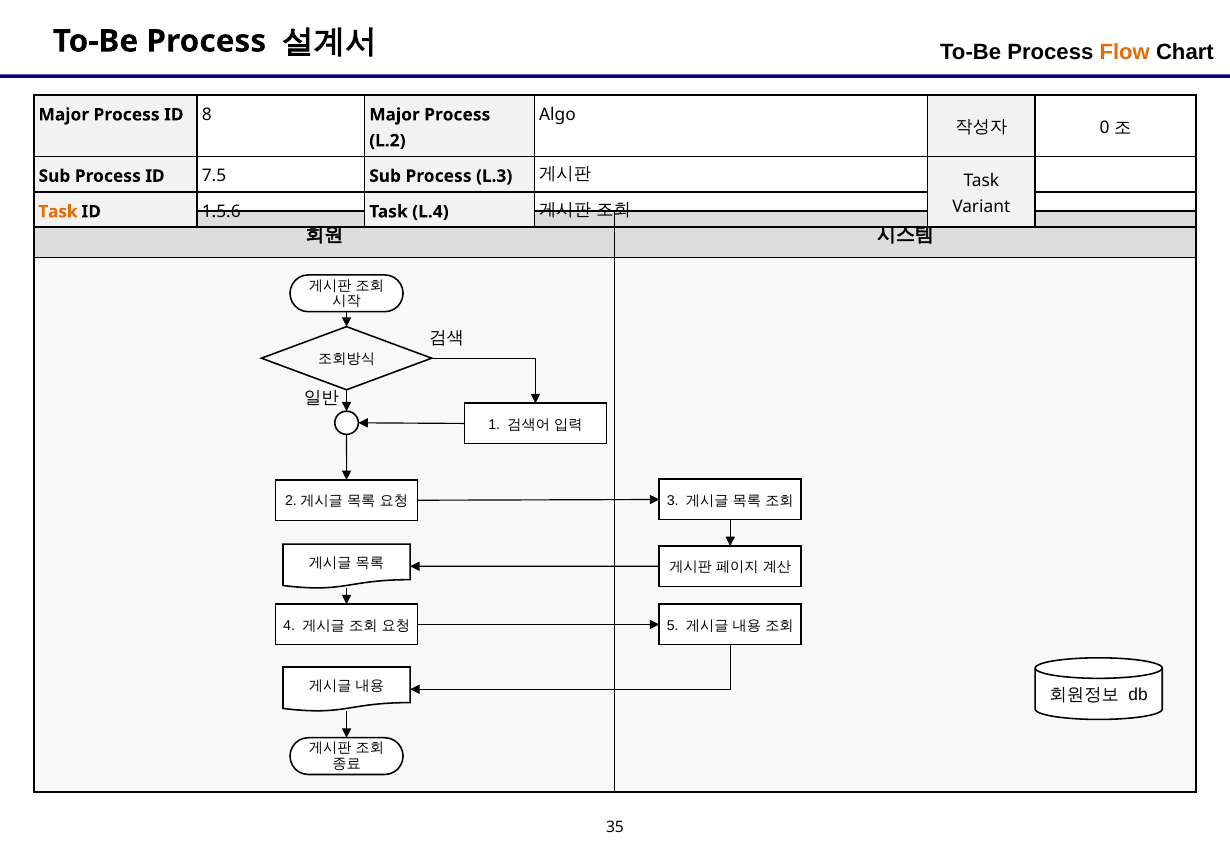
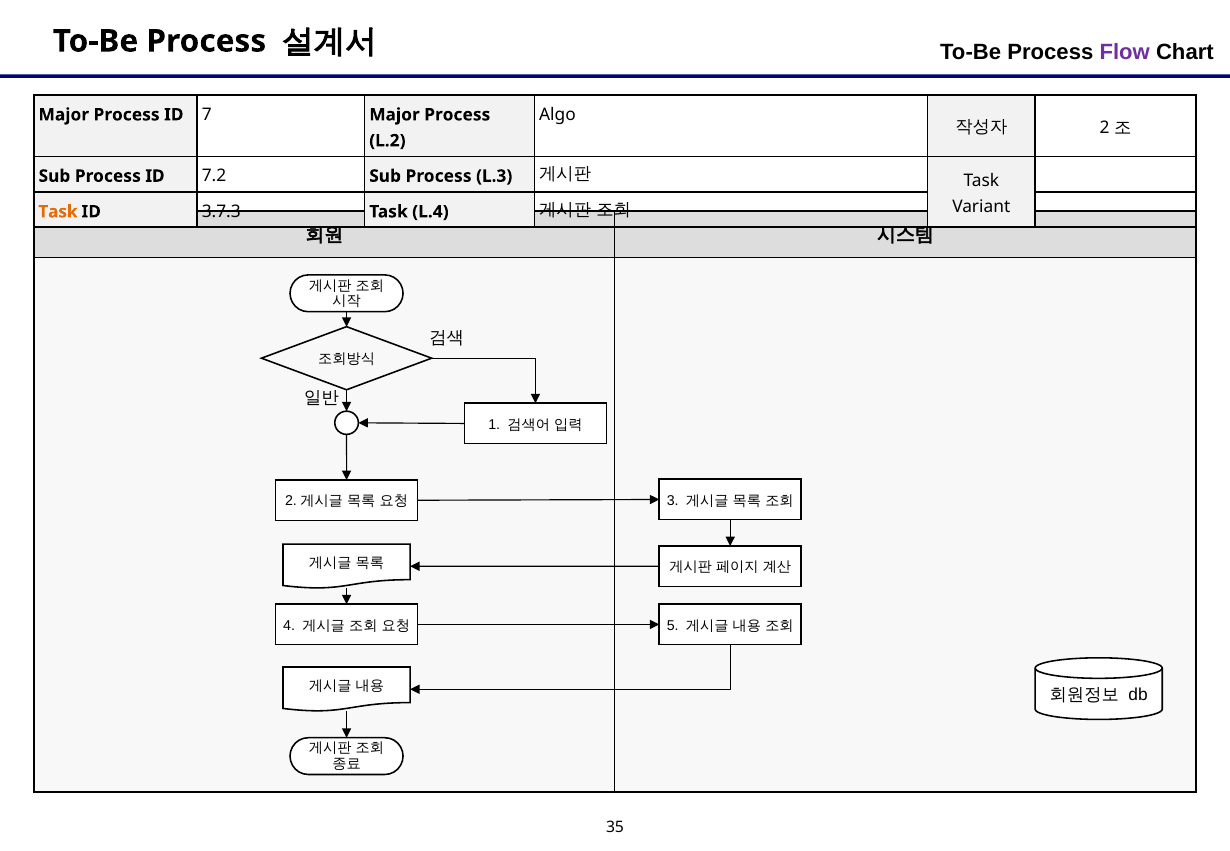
Flow colour: orange -> purple (1125, 53)
8: 8 -> 7 (207, 115)
0: 0 -> 2 (1104, 128)
7.5: 7.5 -> 7.2 (214, 176)
1.5.6: 1.5.6 -> 3.7.3 (221, 212)
